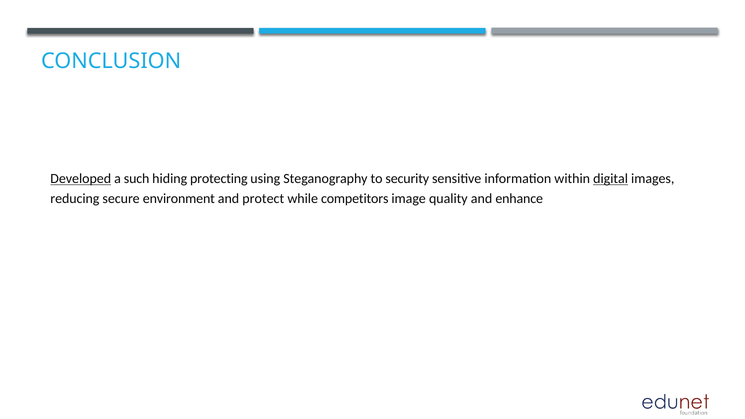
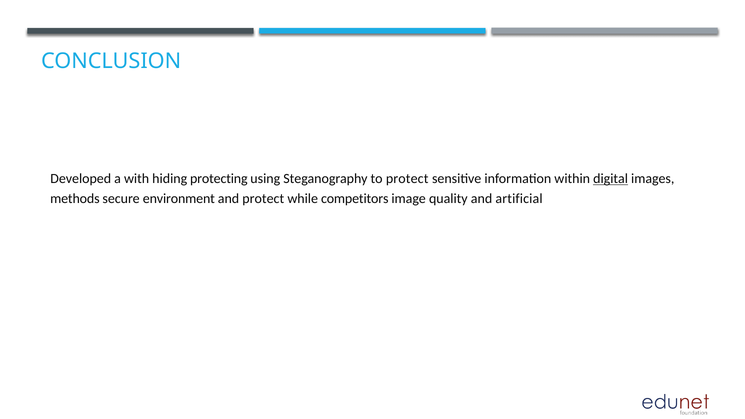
Developed underline: present -> none (81, 179)
such: such -> with (137, 179)
to security: security -> protect (407, 179)
reducing: reducing -> methods (75, 199)
enhance: enhance -> artificial (519, 199)
